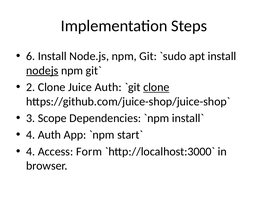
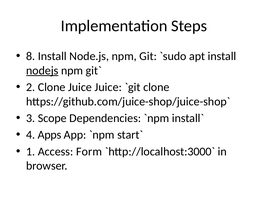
6: 6 -> 8 (31, 56)
Juice Auth: Auth -> Juice (108, 87)
clone underline: present -> none (156, 87)
4 Auth: Auth -> Apps (49, 135)
4: 4 -> 1 (31, 152)
